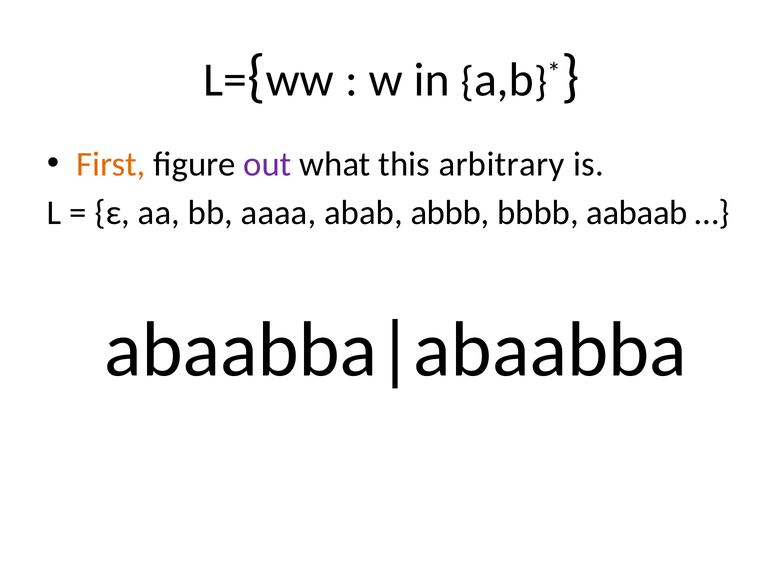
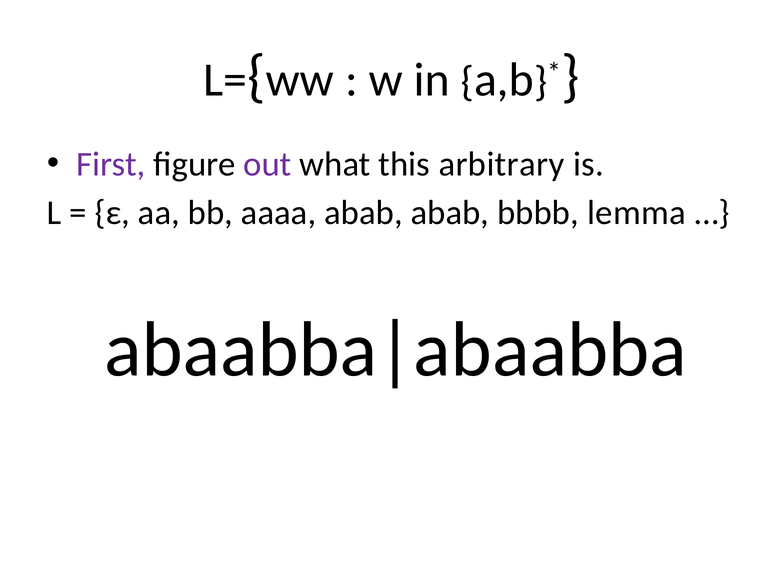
First colour: orange -> purple (111, 164)
abab abbb: abbb -> abab (450, 213)
aabaab: aabaab -> lemma (637, 213)
